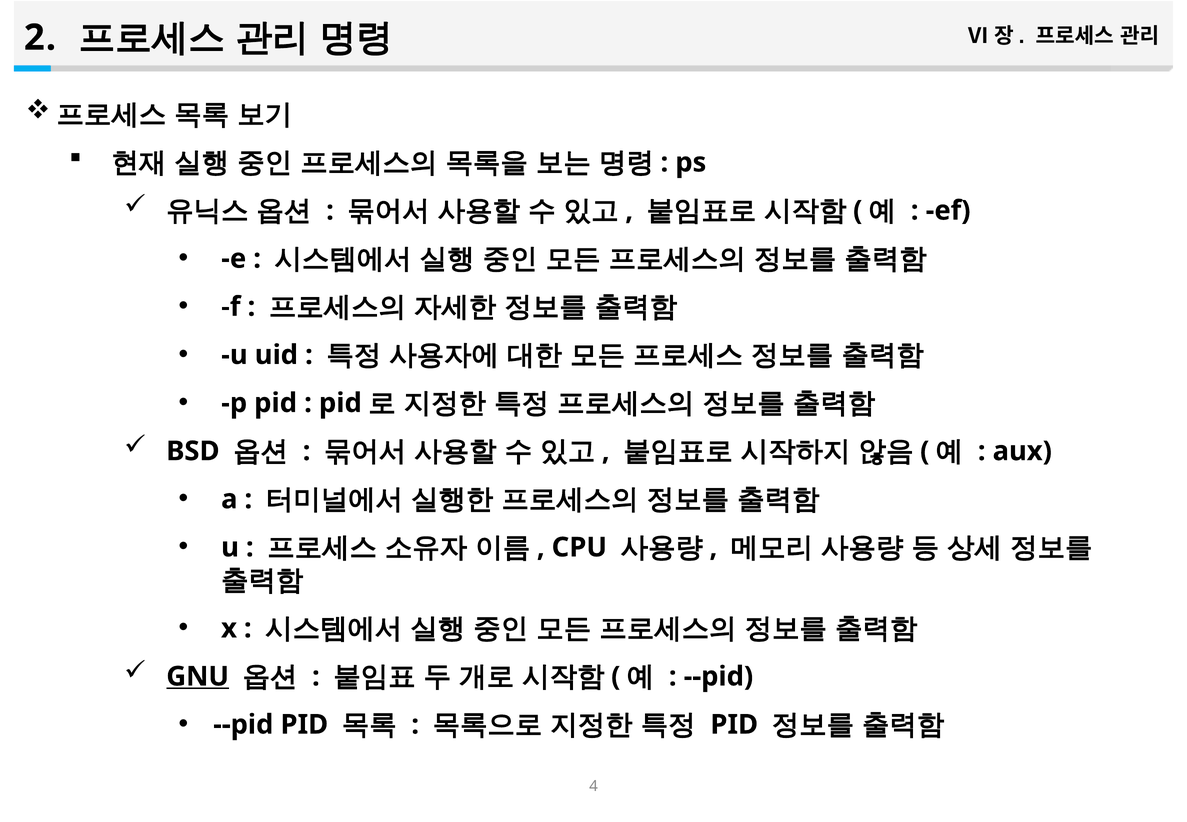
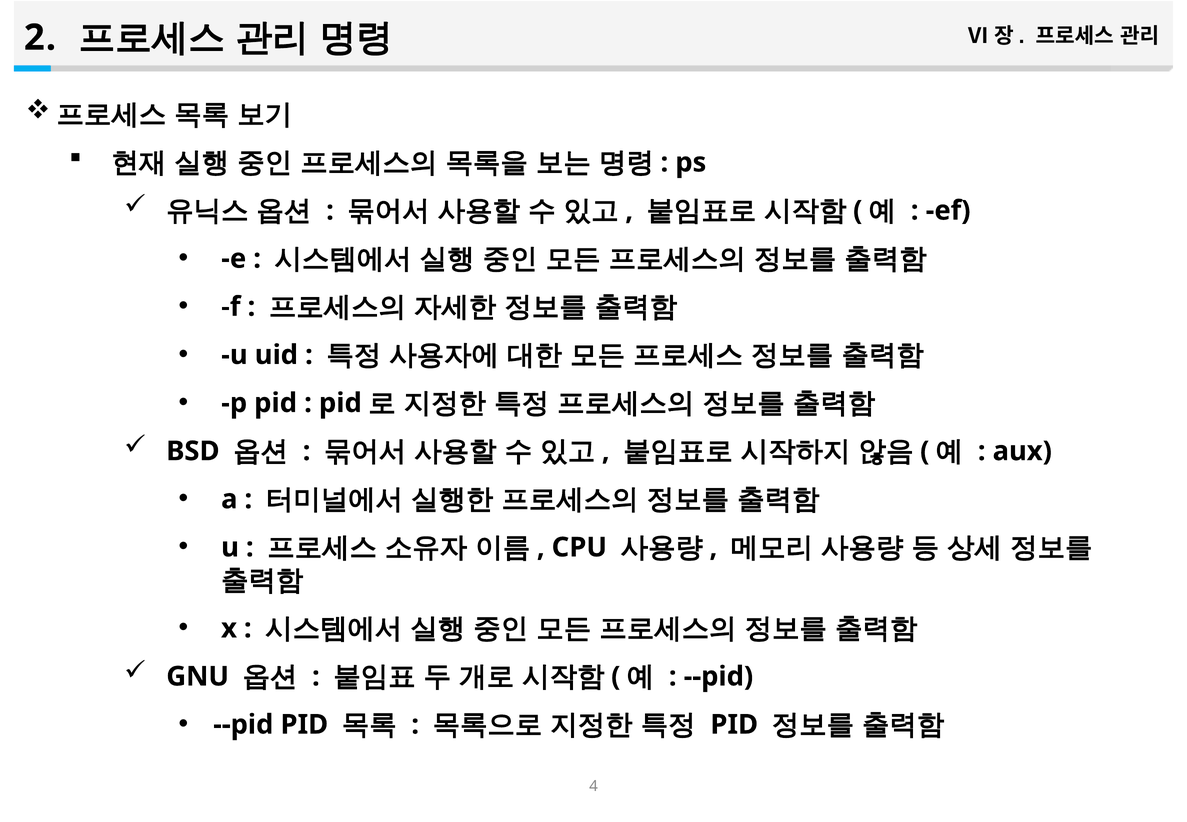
GNU underline: present -> none (198, 677)
